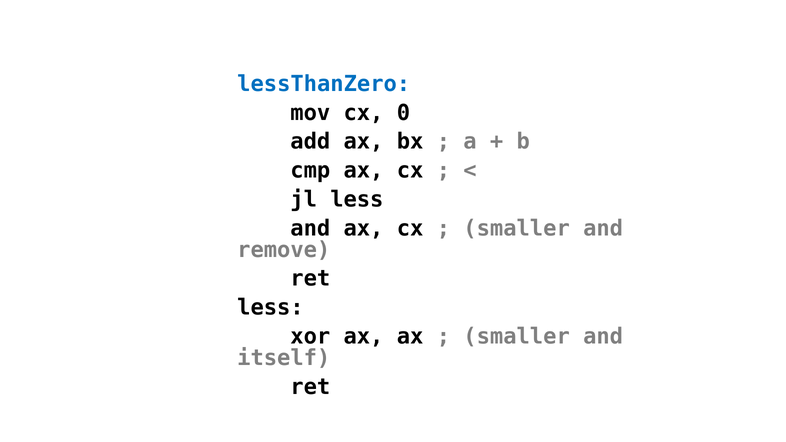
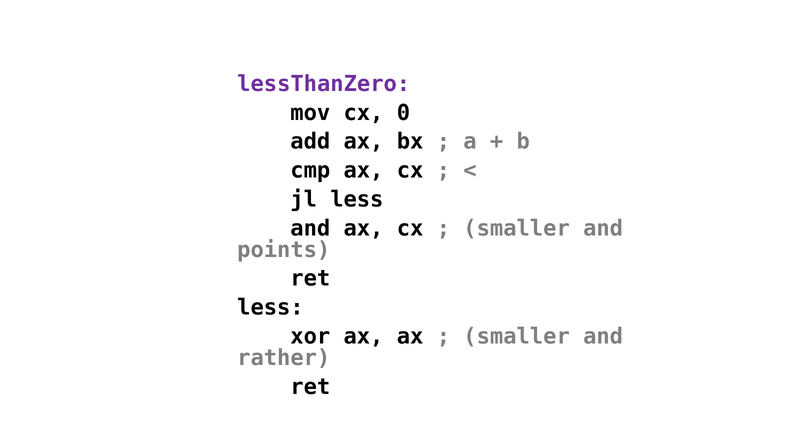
lessThanZero colour: blue -> purple (324, 84)
remove: remove -> points (284, 250)
itself: itself -> rather (284, 358)
